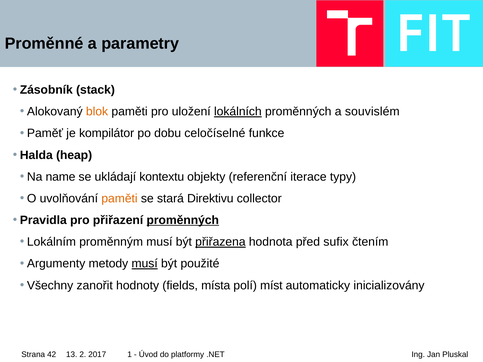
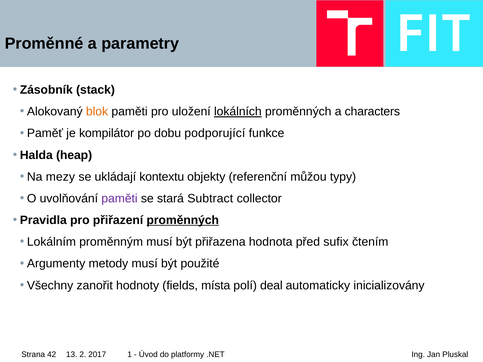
souvislém: souvislém -> characters (372, 112)
celočíselné: celočíselné -> podporující (215, 133)
name: name -> mezy (60, 177)
iterace: iterace -> můžou (308, 177)
paměti colour: orange -> purple (119, 199)
Direktivu: Direktivu -> Subtract (210, 199)
přiřazena underline: present -> none (220, 242)
musí underline: present -> none (145, 264)
míst: míst -> deal (271, 286)
